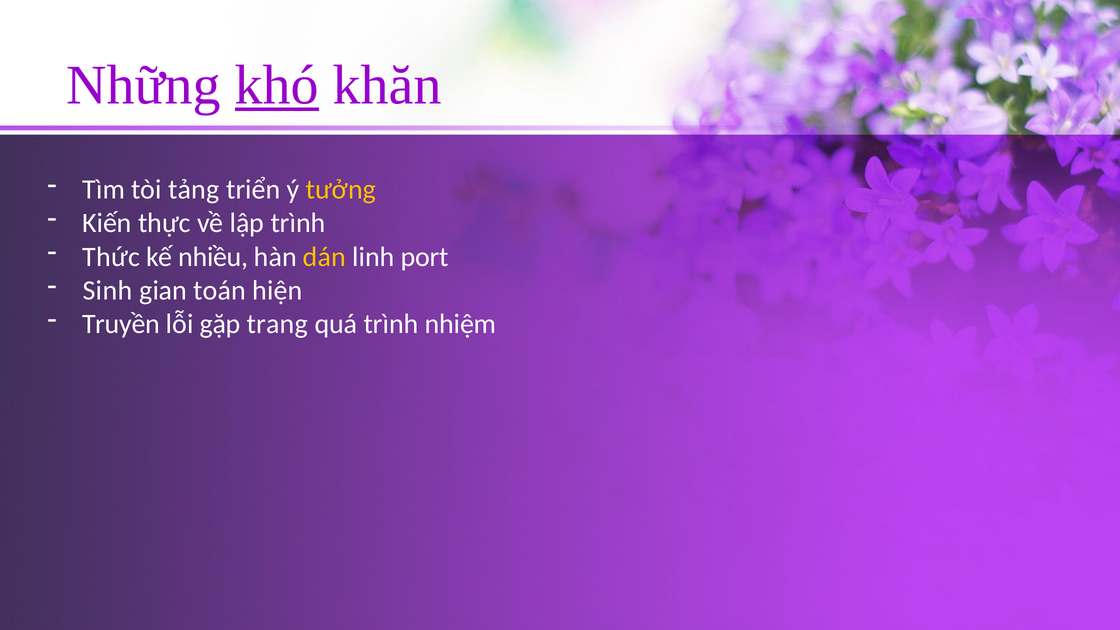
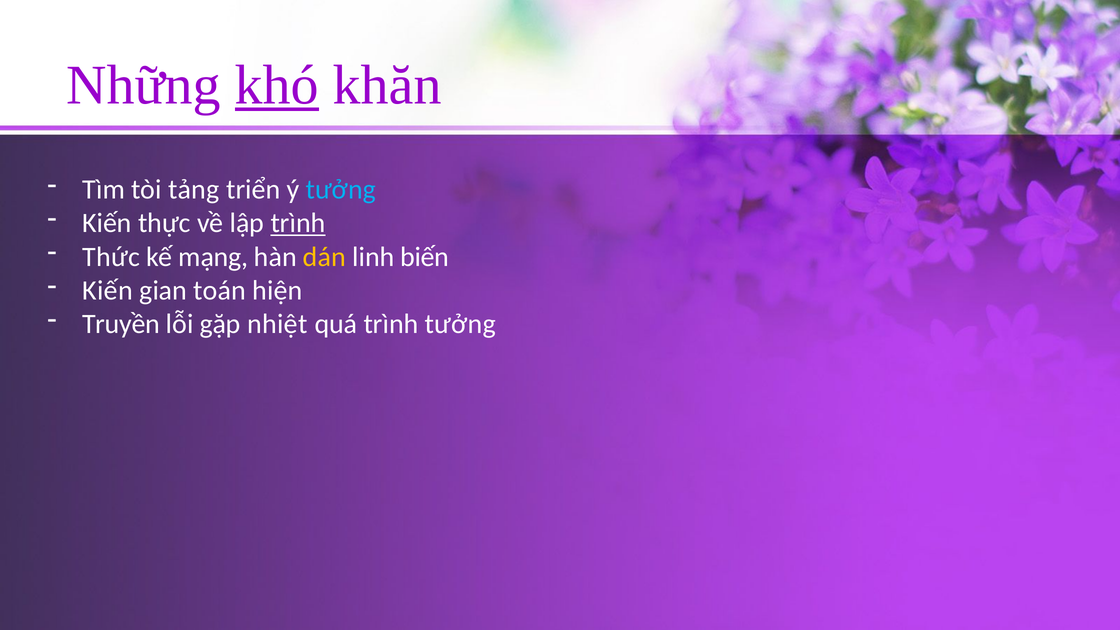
tưởng colour: yellow -> light blue (341, 190)
trình underline: none -> present (298, 223)
nhiều: nhiều -> mạng (213, 257)
port: port -> biến (425, 257)
Sinh: Sinh -> Kiến (108, 290)
trang: trang -> nhiệt (277, 324)
trình nhiệm: nhiệm -> tưởng (460, 324)
